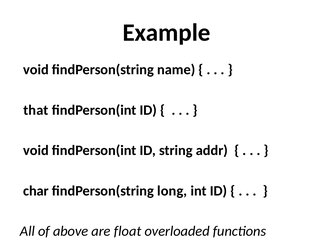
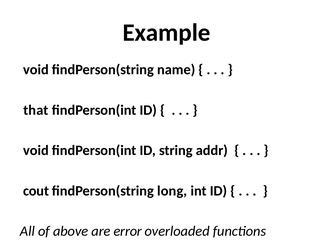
char: char -> cout (36, 191)
float: float -> error (128, 231)
